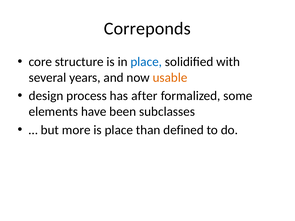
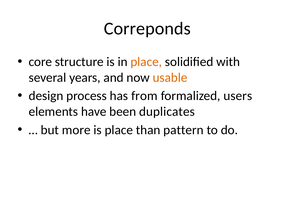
place colour: blue -> orange (146, 62)
after: after -> from (144, 96)
some: some -> users (238, 96)
subclasses: subclasses -> duplicates (167, 112)
defined: defined -> pattern (183, 130)
